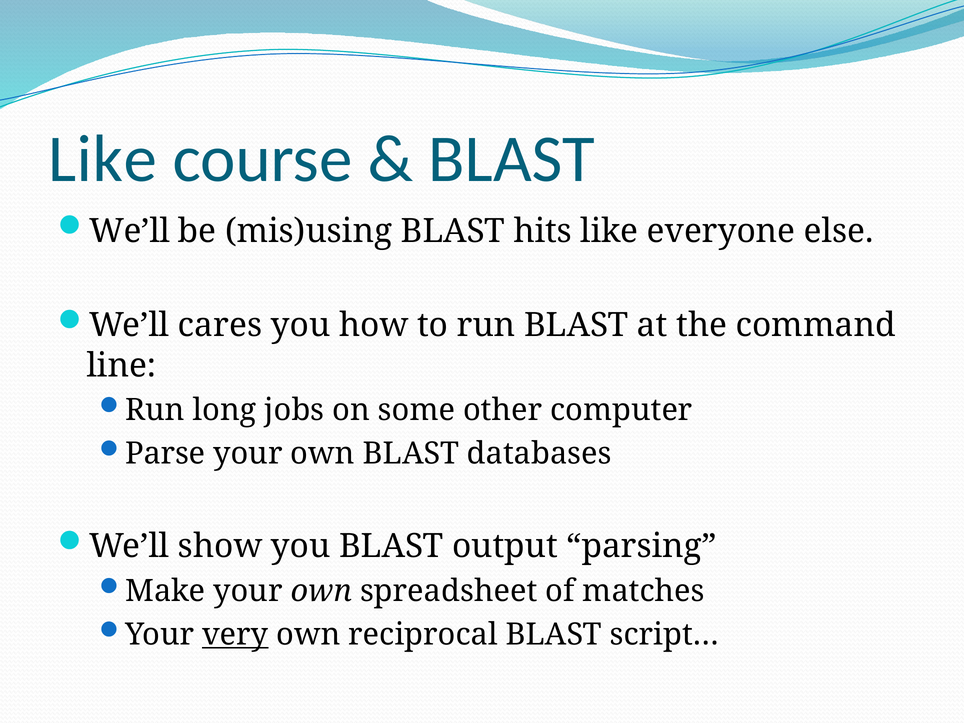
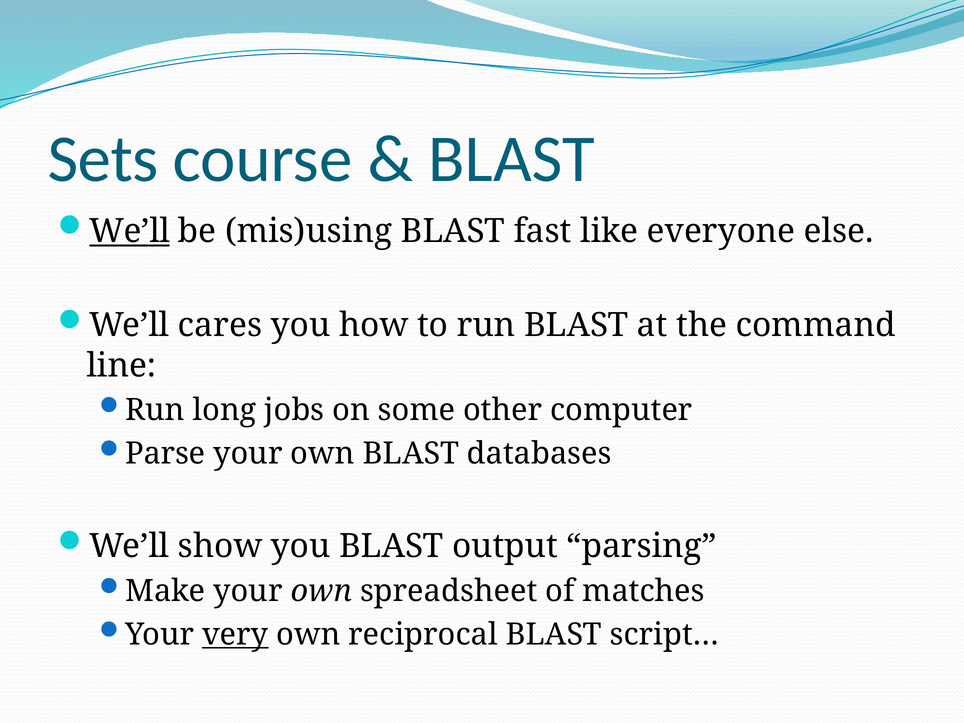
Like: Like -> Sets (103, 159)
We’ll underline: none -> present (130, 231)
hits: hits -> fast (543, 231)
